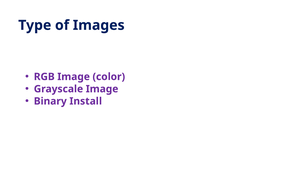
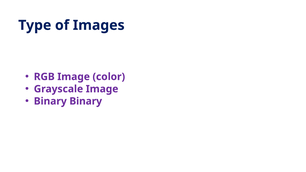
Binary Install: Install -> Binary (86, 101)
